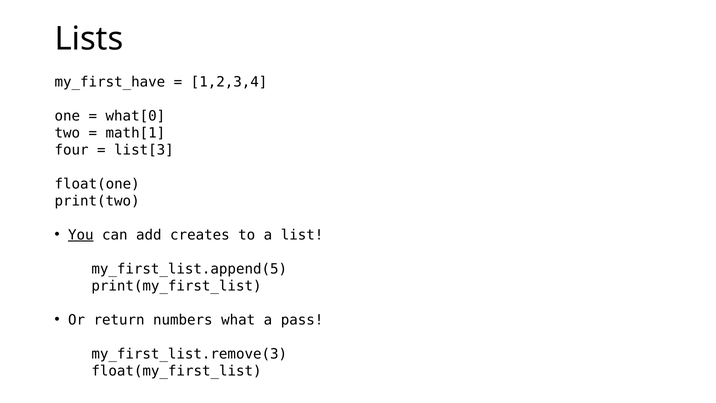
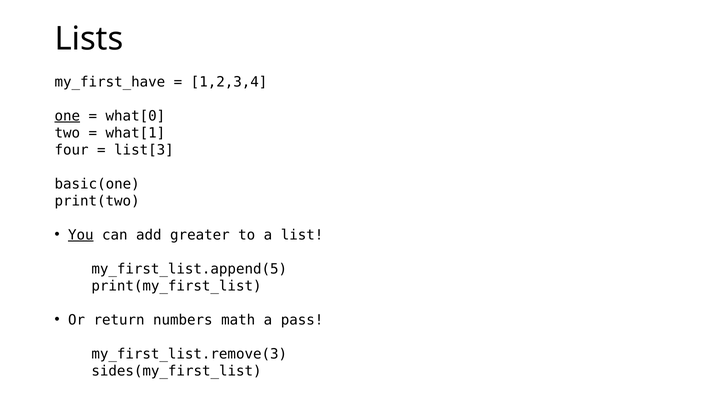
one underline: none -> present (67, 116)
math[1: math[1 -> what[1 (135, 133)
float(one: float(one -> basic(one (97, 184)
creates: creates -> greater (200, 235)
what: what -> math (238, 320)
float(my_first_list: float(my_first_list -> sides(my_first_list (177, 371)
